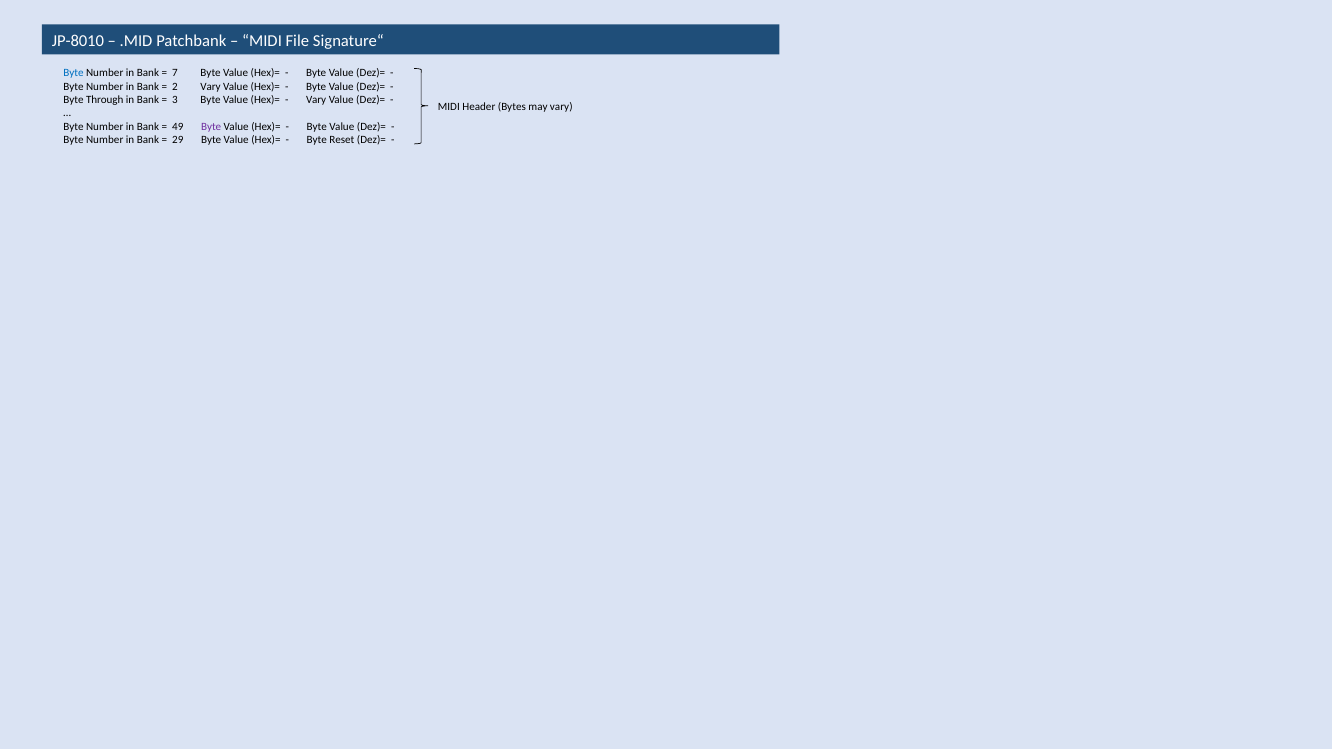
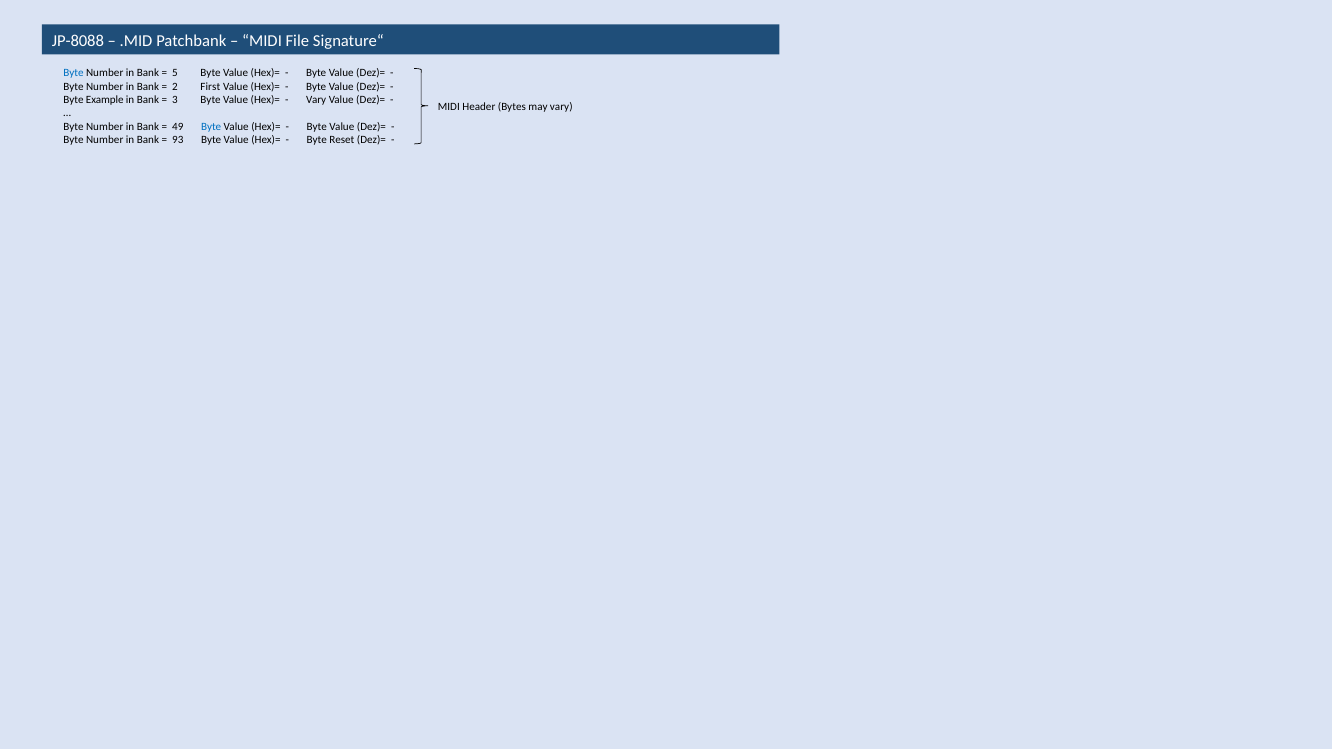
JP-8010: JP-8010 -> JP-8088 (78, 41)
7: 7 -> 5 (175, 73)
2 Vary: Vary -> First (210, 87)
Through: Through -> Example (105, 100)
Byte colour: purple -> blue (211, 126)
29: 29 -> 93 (178, 140)
